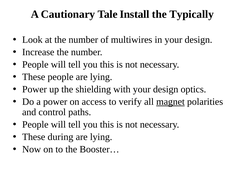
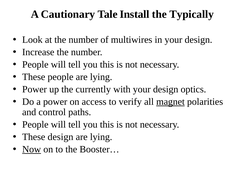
shielding: shielding -> currently (93, 89)
These during: during -> design (60, 137)
Now underline: none -> present (32, 149)
